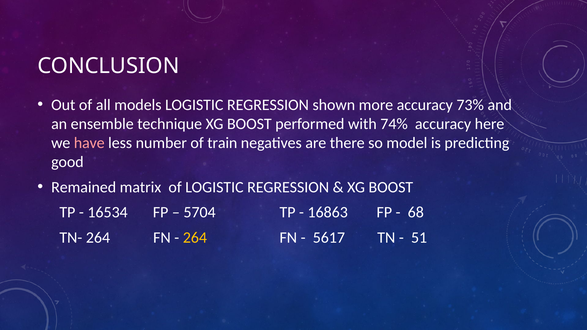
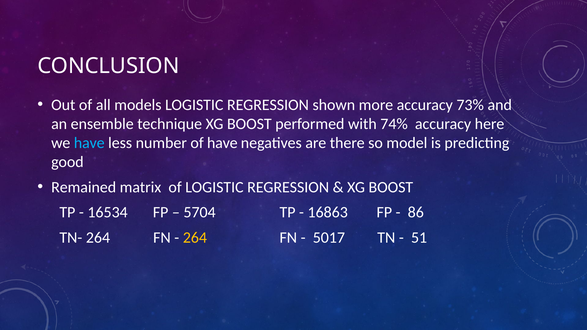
have colour: pink -> light blue (89, 143)
of train: train -> have (222, 143)
68: 68 -> 86 (416, 213)
5617: 5617 -> 5017 (329, 238)
